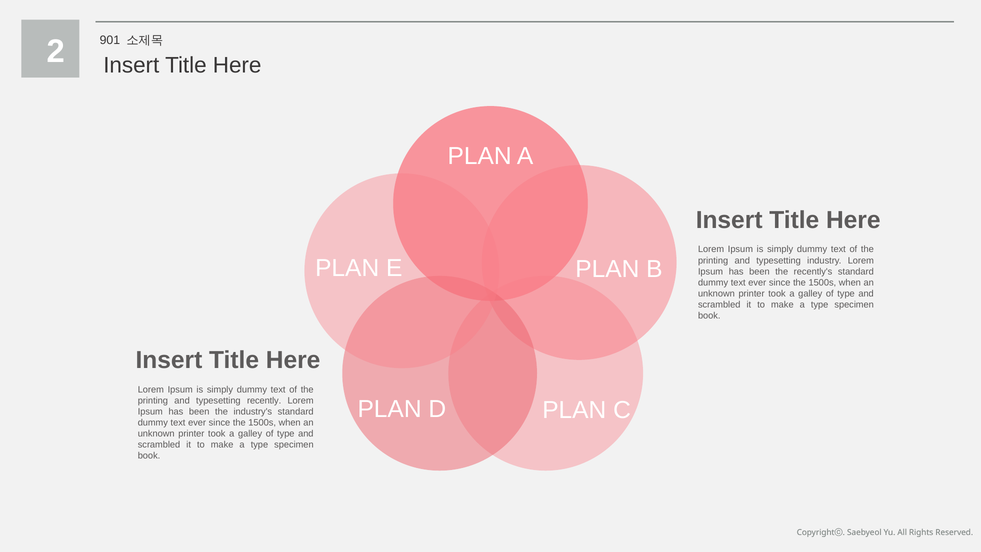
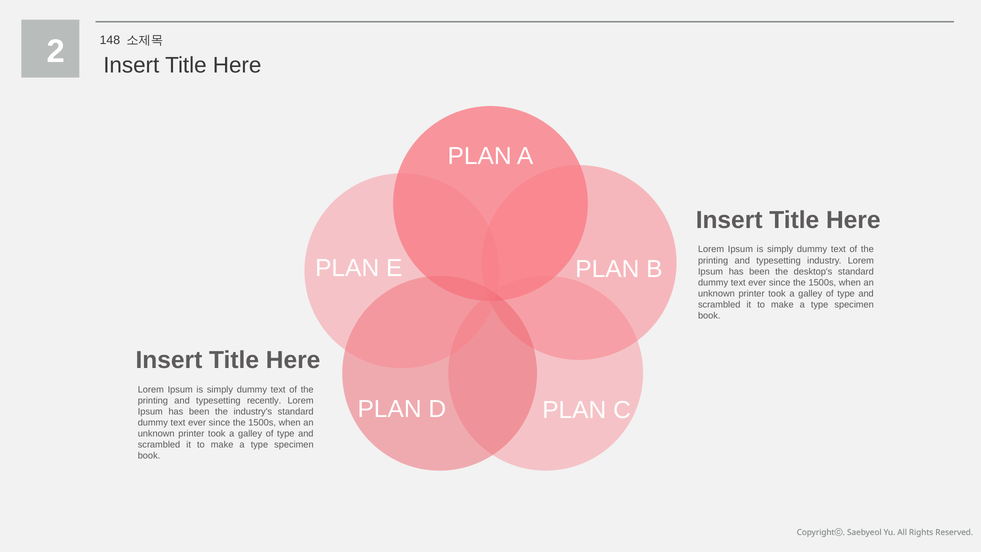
901: 901 -> 148 (110, 40)
recently's: recently's -> desktop's (813, 271)
